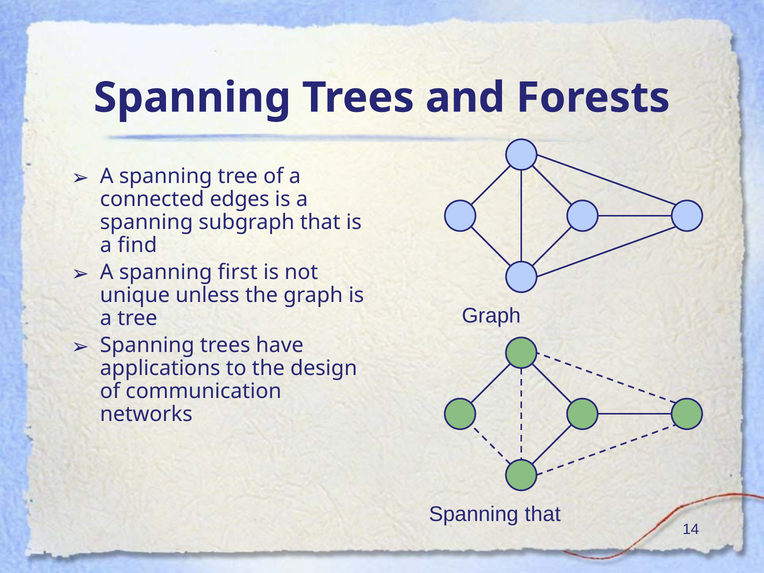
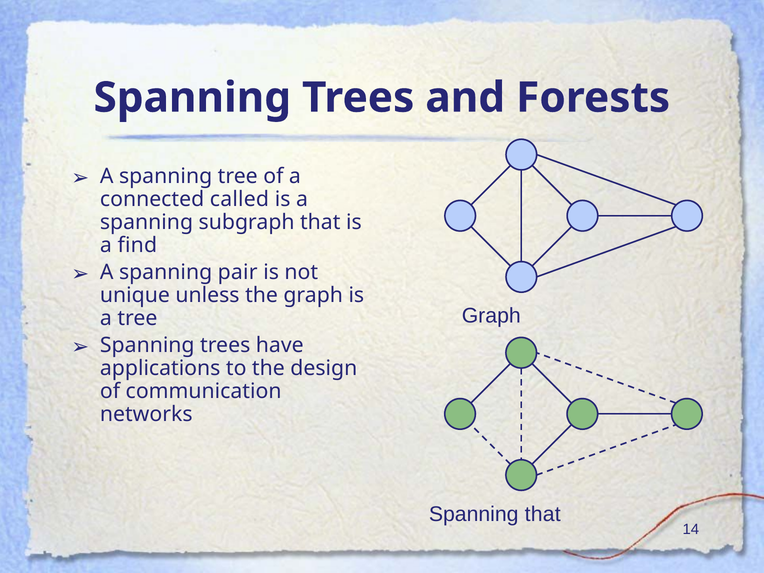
edges: edges -> called (239, 199)
first: first -> pair (238, 272)
